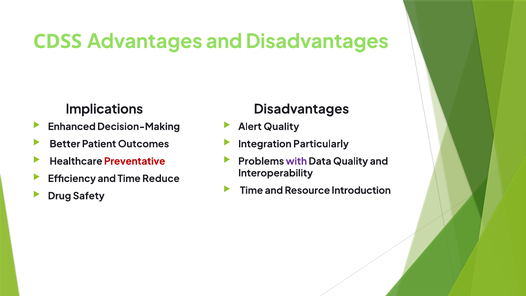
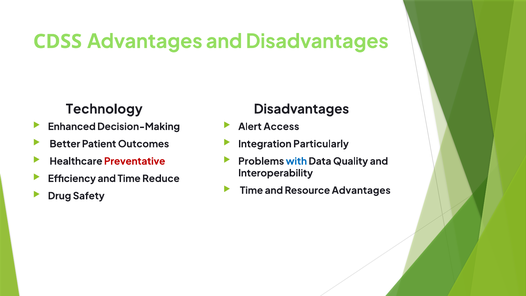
Implications: Implications -> Technology (104, 109)
Alert Quality: Quality -> Access (281, 127)
with colour: purple -> blue (296, 161)
Resource Introduction: Introduction -> Advantages (361, 190)
